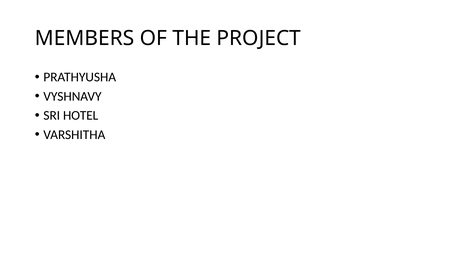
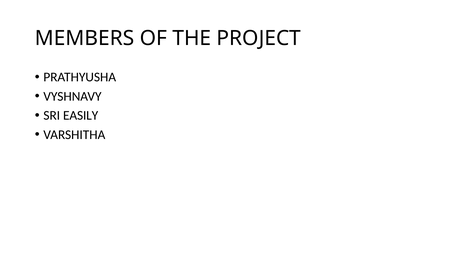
HOTEL: HOTEL -> EASILY (81, 116)
